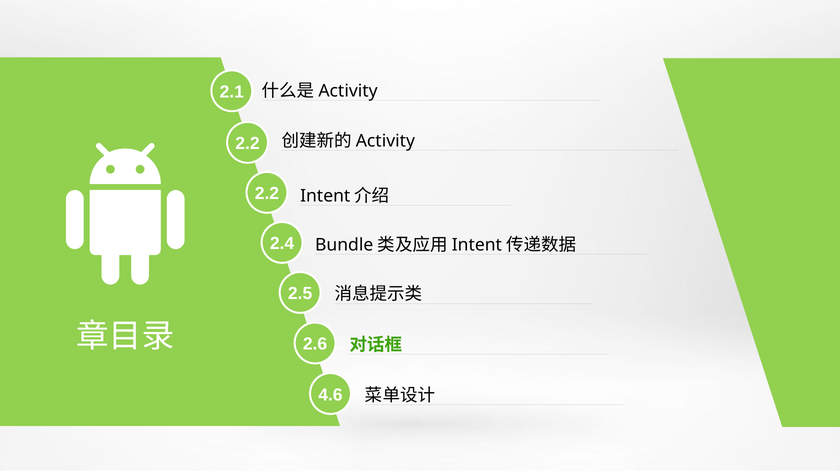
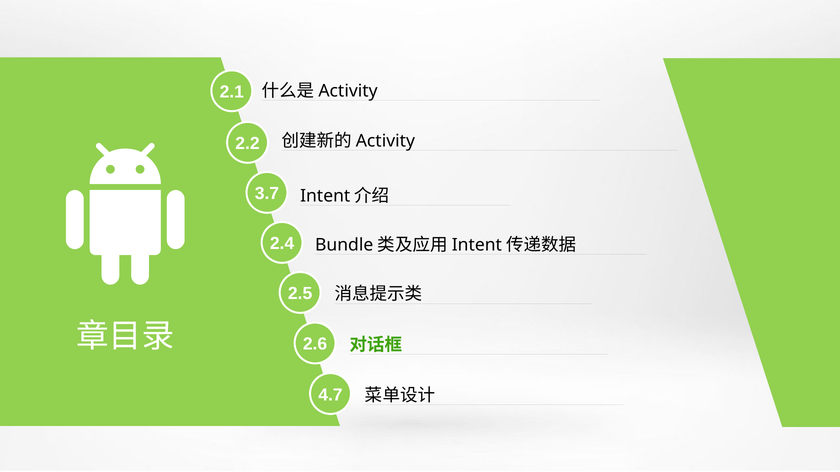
2.2: 2.2 -> 3.7 (267, 194)
4.6: 4.6 -> 4.7 (330, 395)
